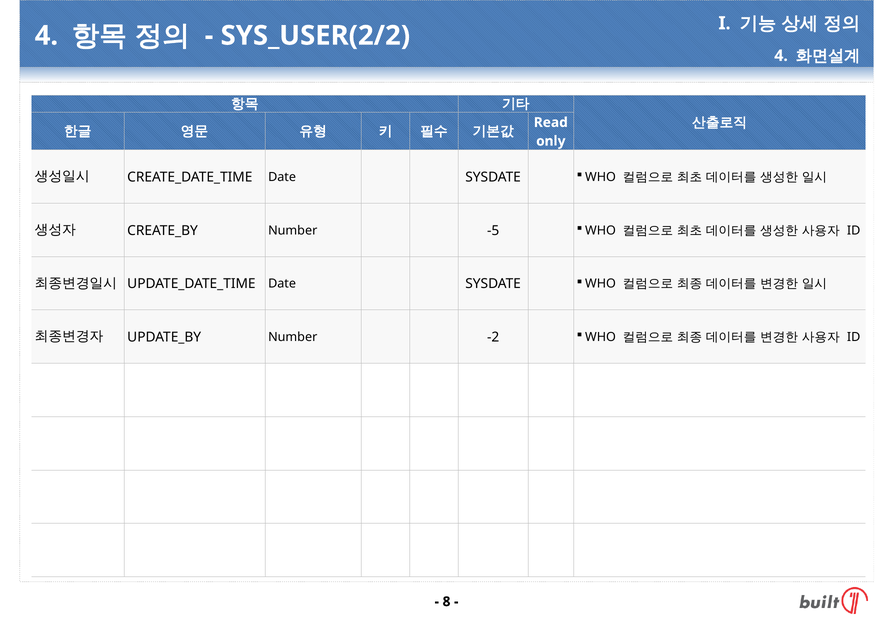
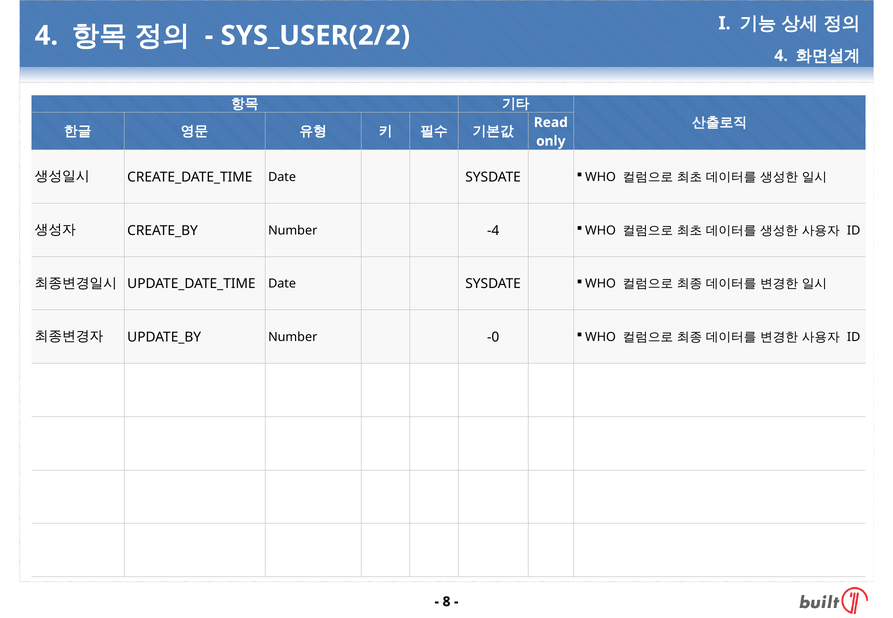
-5: -5 -> -4 (493, 231)
-2: -2 -> -0 (493, 337)
